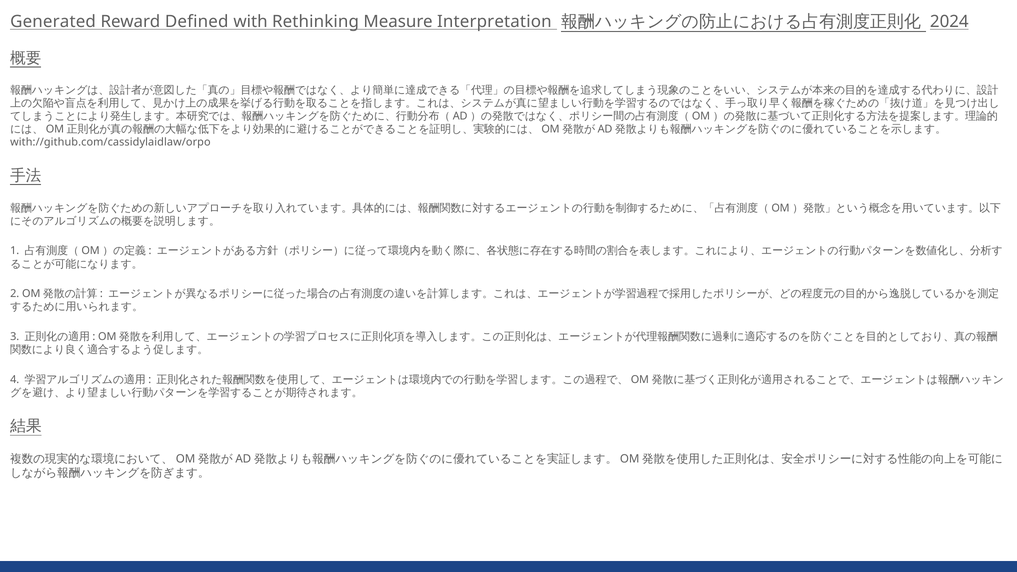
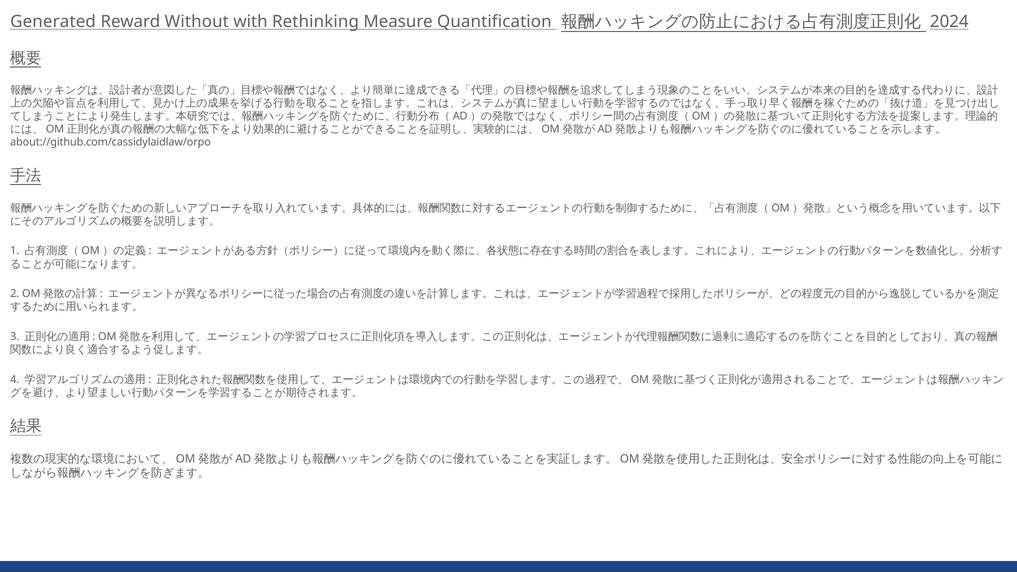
Defined: Defined -> Without (197, 22)
Interpretation: Interpretation -> Quantification (494, 22)
with://github.com/cassidylaidlaw/orpo: with://github.com/cassidylaidlaw/orpo -> about://github.com/cassidylaidlaw/orpo (111, 142)
